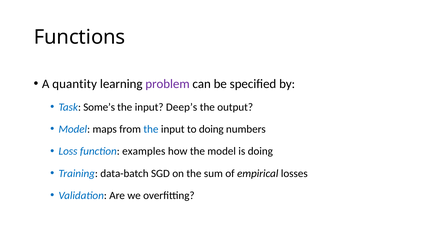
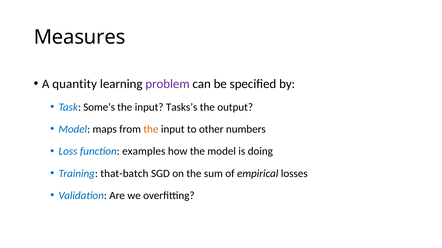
Functions: Functions -> Measures (80, 37)
Deep’s: Deep’s -> Tasks’s (182, 107)
the colour: blue -> orange (151, 130)
to doing: doing -> other (211, 130)
data-batch: data-batch -> that-batch (124, 174)
